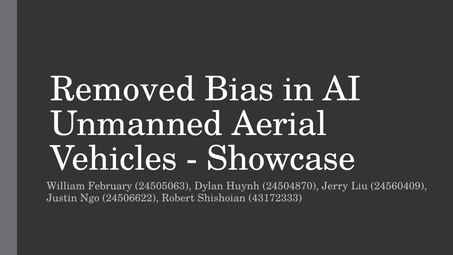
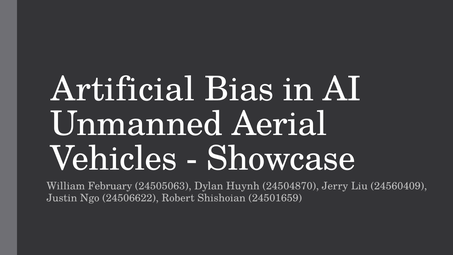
Removed: Removed -> Artificial (123, 89)
43172333: 43172333 -> 24501659 (275, 198)
